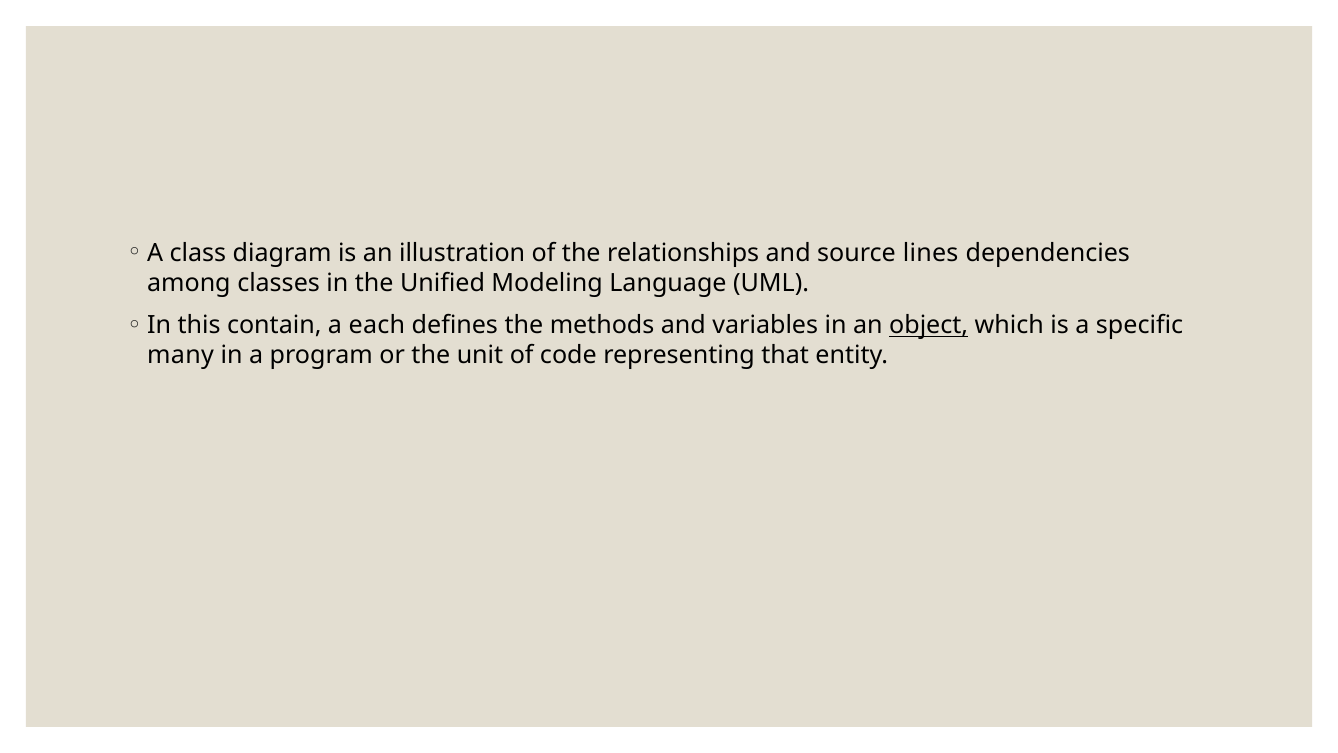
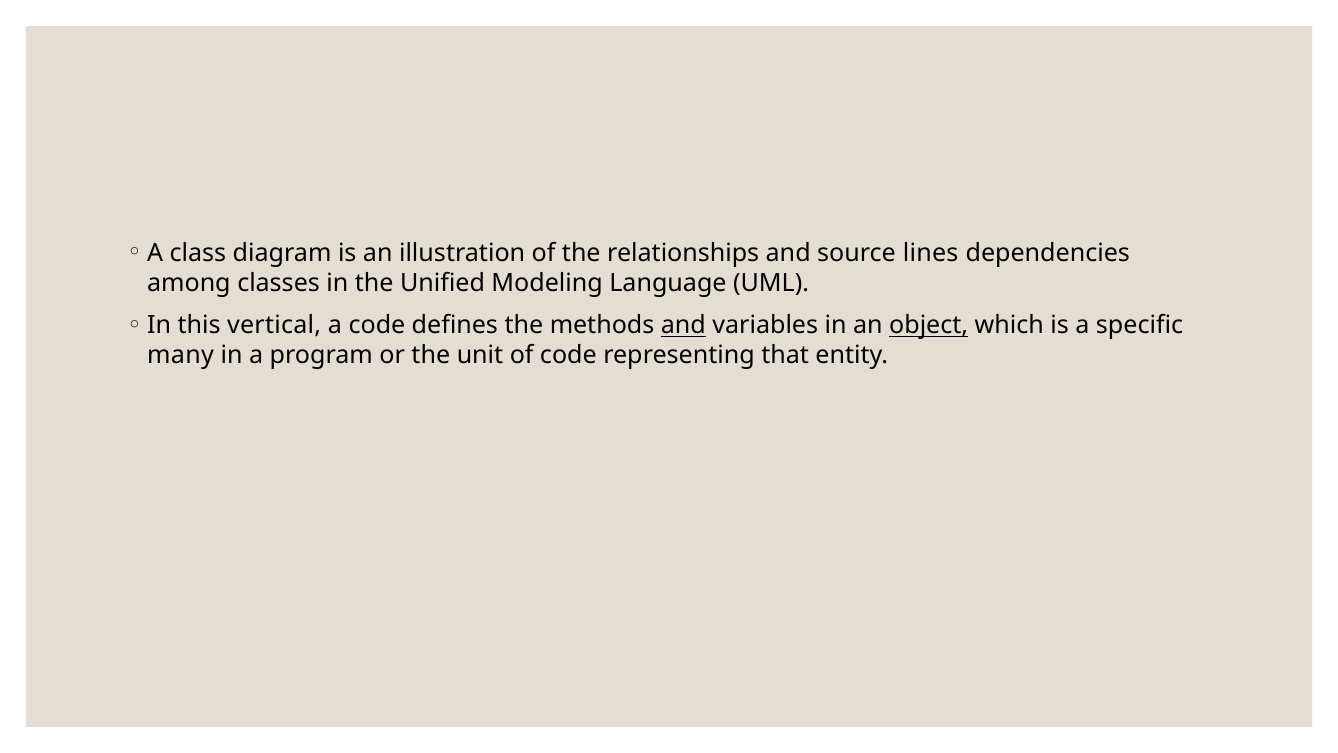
contain: contain -> vertical (274, 325)
a each: each -> code (377, 325)
and underline: none -> present (683, 325)
